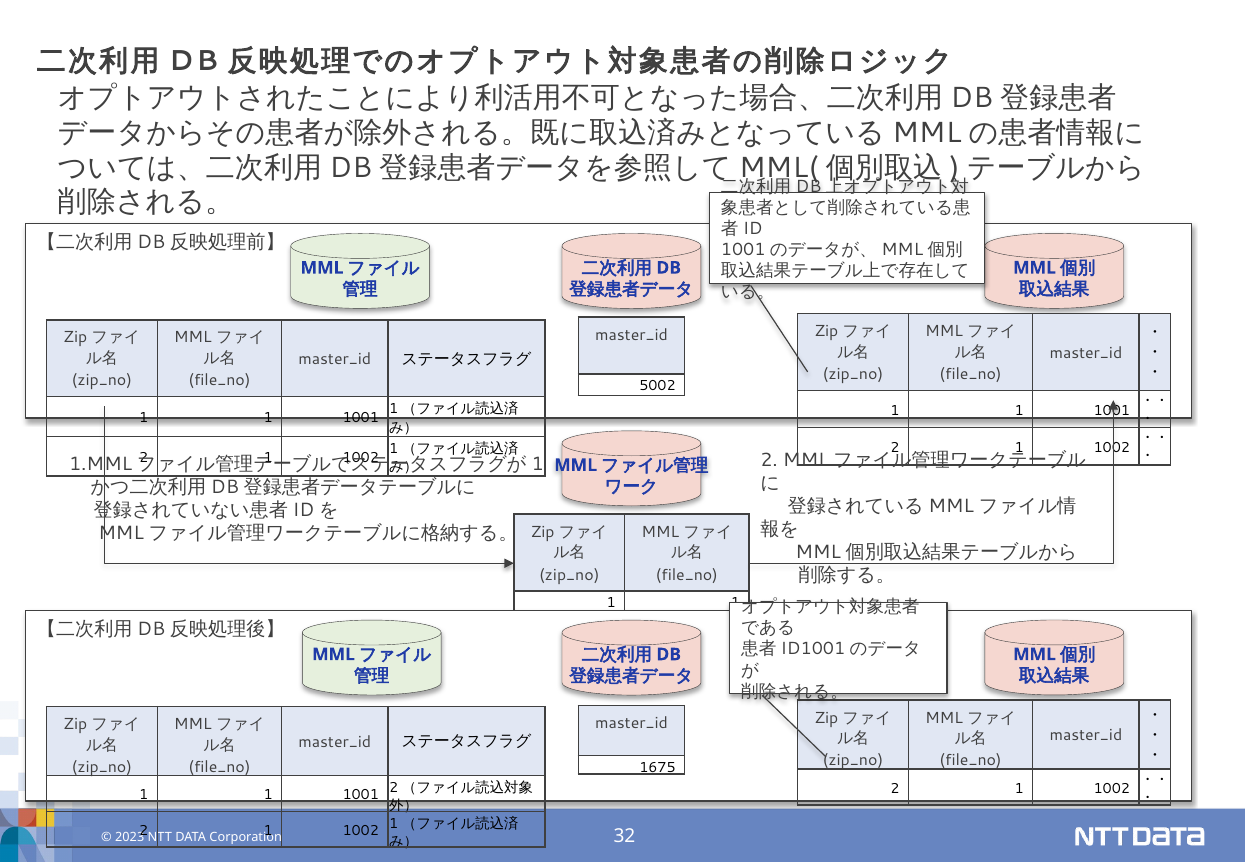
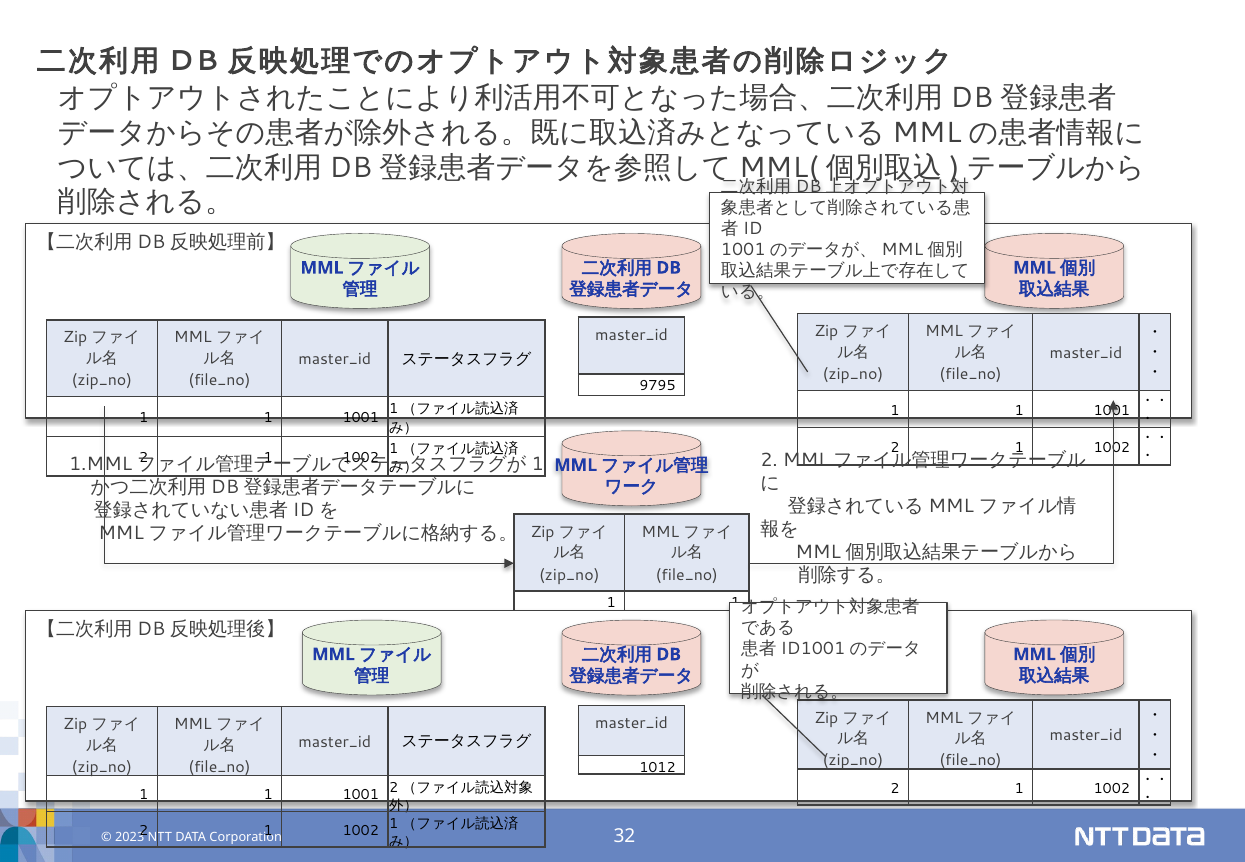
5002: 5002 -> 9795 (657, 386)
1675: 1675 -> 1012 (657, 768)
